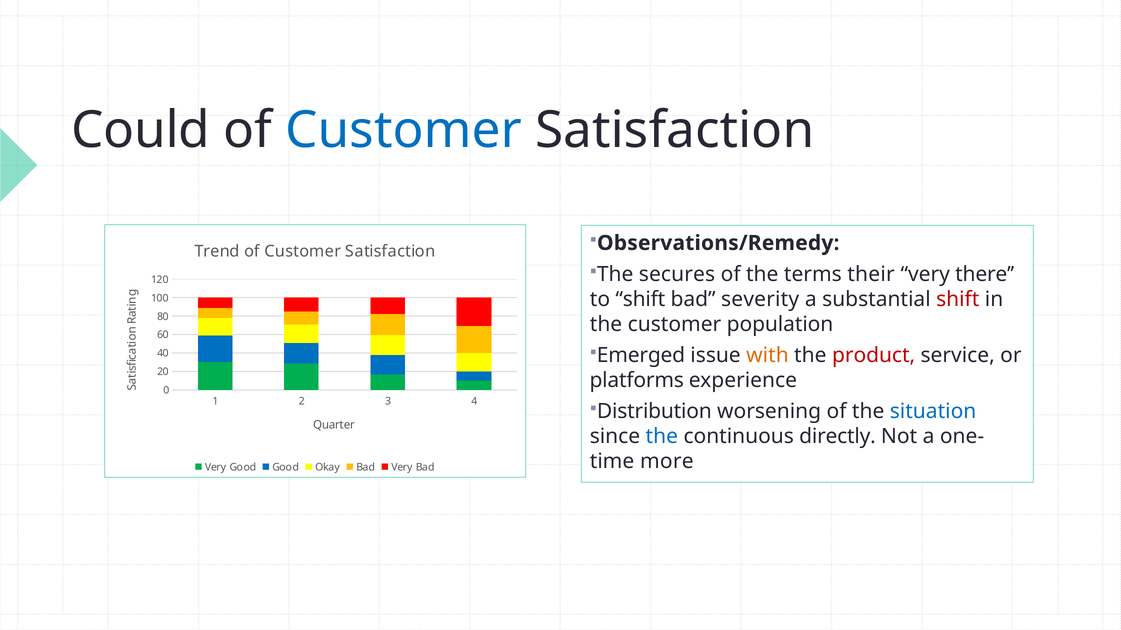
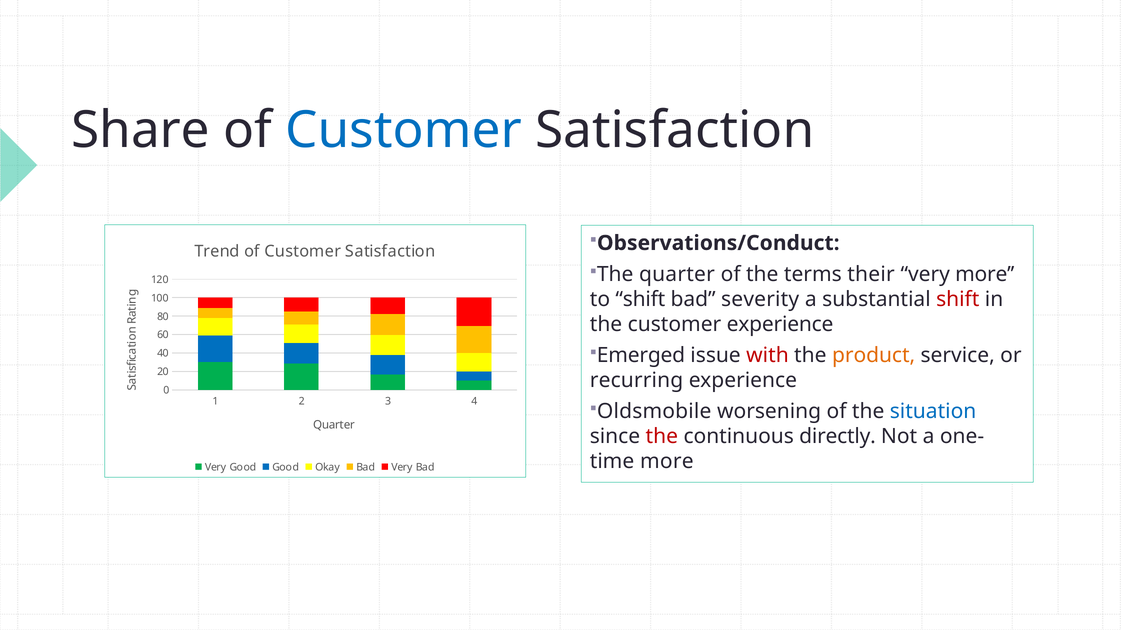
Could: Could -> Share (141, 131)
Observations/Remedy: Observations/Remedy -> Observations/Conduct (718, 243)
The secures: secures -> quarter (677, 275)
very there: there -> more (985, 275)
customer population: population -> experience (780, 324)
with colour: orange -> red (767, 356)
product colour: red -> orange (874, 356)
platforms: platforms -> recurring (637, 381)
Distribution: Distribution -> Oldsmobile (654, 412)
the colour: blue -> red (662, 437)
